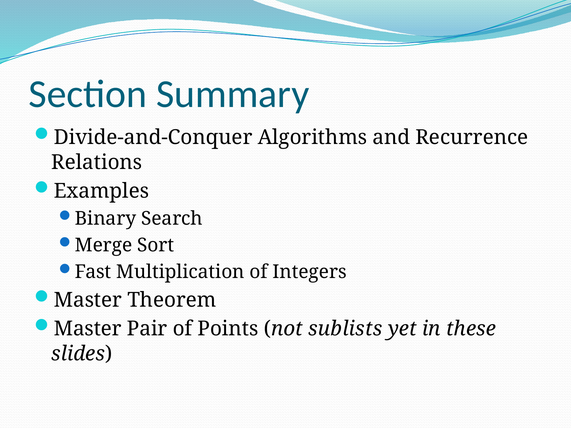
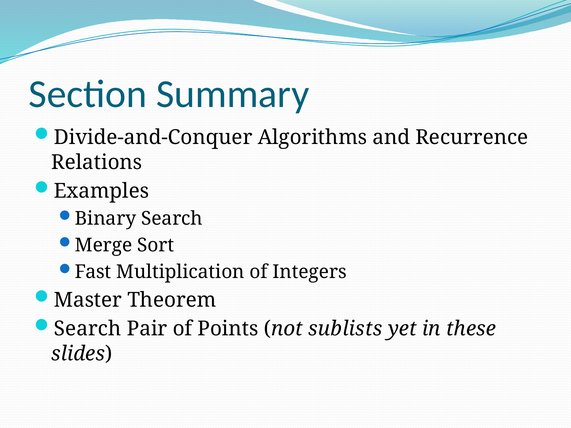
Master: Master -> Search (88, 329)
